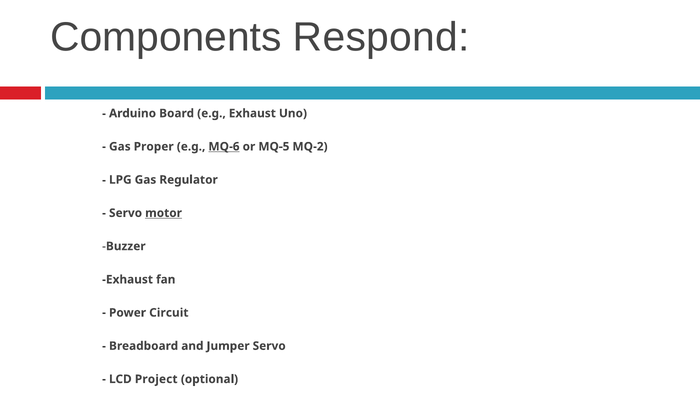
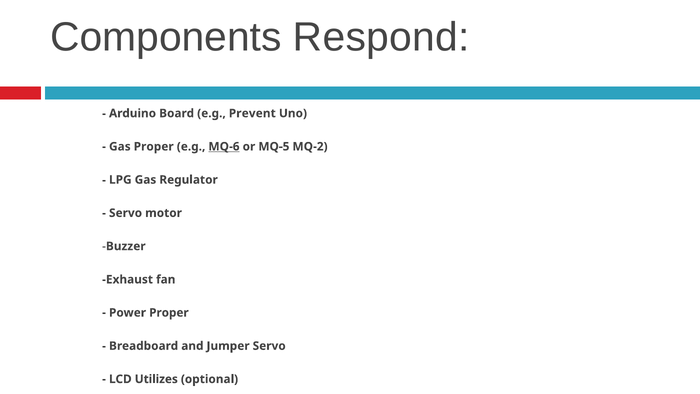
e.g Exhaust: Exhaust -> Prevent (252, 113)
motor underline: present -> none (164, 213)
Power Circuit: Circuit -> Proper (169, 313)
Project: Project -> Utilizes (156, 379)
